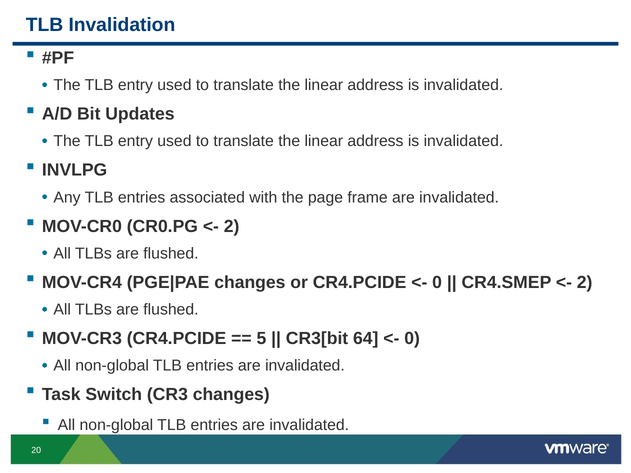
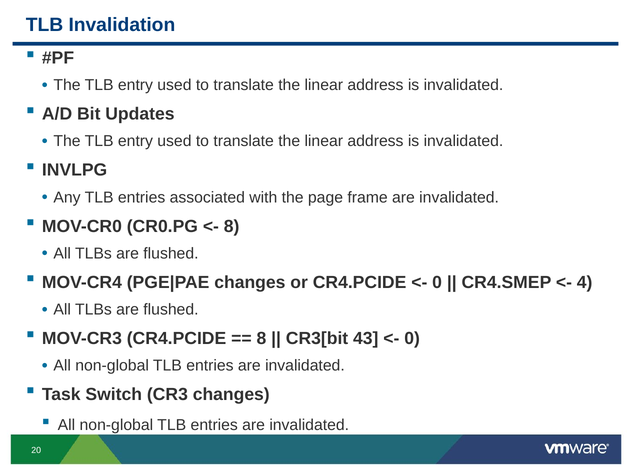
2: 2 -> 8 (232, 226)
2: 2 -> 4 (585, 282)
5: 5 -> 8 (261, 339)
64: 64 -> 43 (366, 339)
